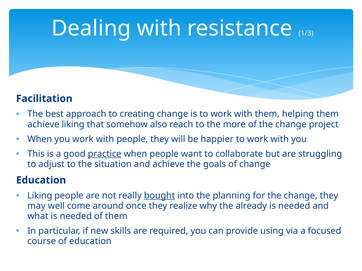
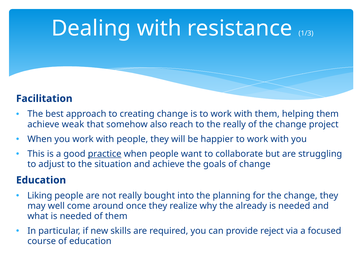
achieve liking: liking -> weak (73, 125)
the more: more -> really (234, 125)
bought underline: present -> none (160, 196)
using: using -> reject (272, 231)
